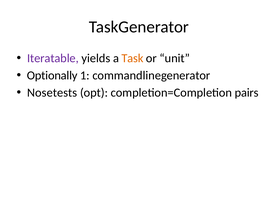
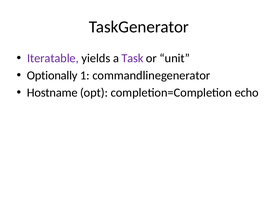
Task colour: orange -> purple (133, 58)
Nosetests: Nosetests -> Hostname (52, 93)
pairs: pairs -> echo (247, 93)
